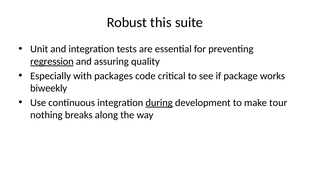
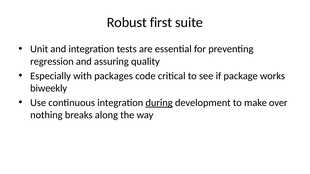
this: this -> first (161, 22)
regression underline: present -> none (52, 62)
tour: tour -> over (278, 103)
